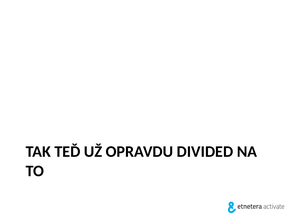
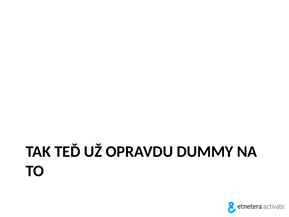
DIVIDED: DIVIDED -> DUMMY (205, 151)
